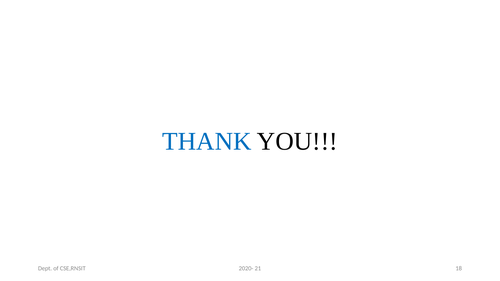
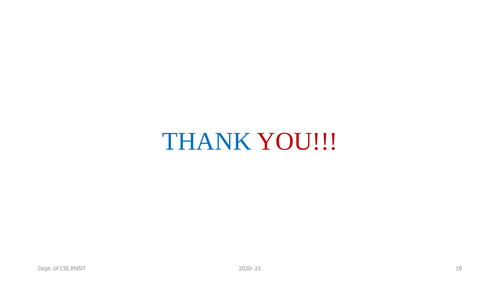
YOU colour: black -> red (297, 142)
